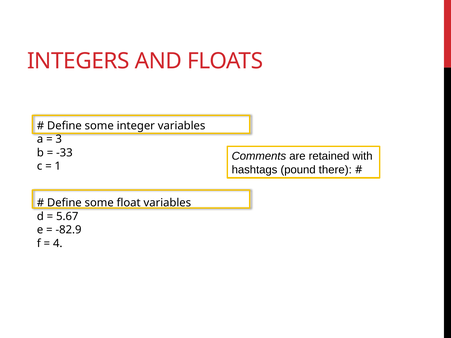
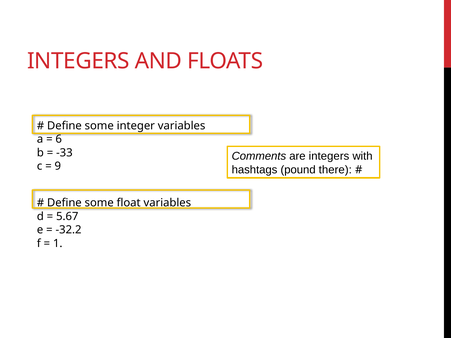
3: 3 -> 6 (59, 139)
are retained: retained -> integers (329, 156)
1: 1 -> 9 (58, 166)
-82.9: -82.9 -> -32.2 (69, 230)
4: 4 -> 1 (58, 244)
